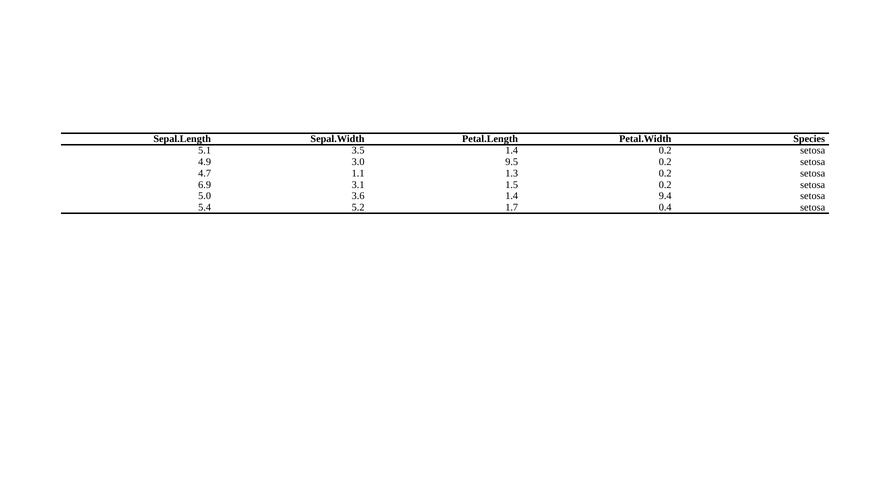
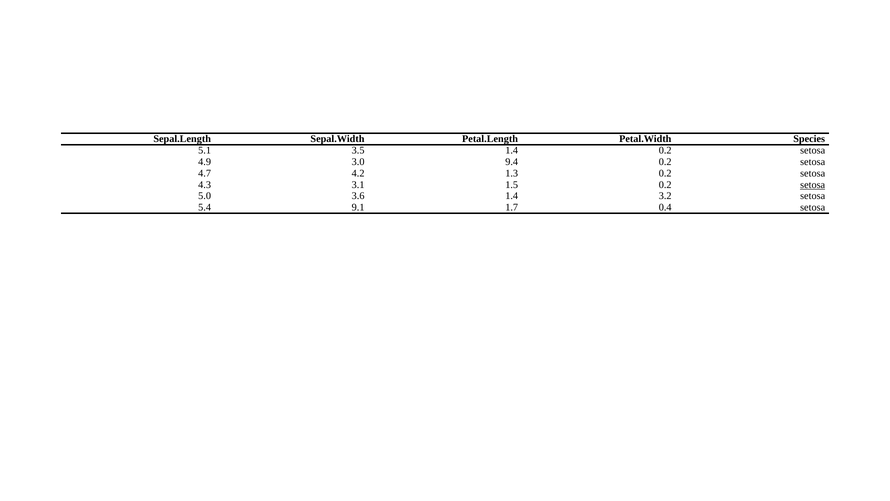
9.5: 9.5 -> 9.4 (512, 162)
1.1: 1.1 -> 4.2 (358, 173)
6.9: 6.9 -> 4.3 (205, 185)
setosa underline: none -> present (813, 185)
9.4: 9.4 -> 3.2 (665, 196)
5.2: 5.2 -> 9.1 (358, 207)
